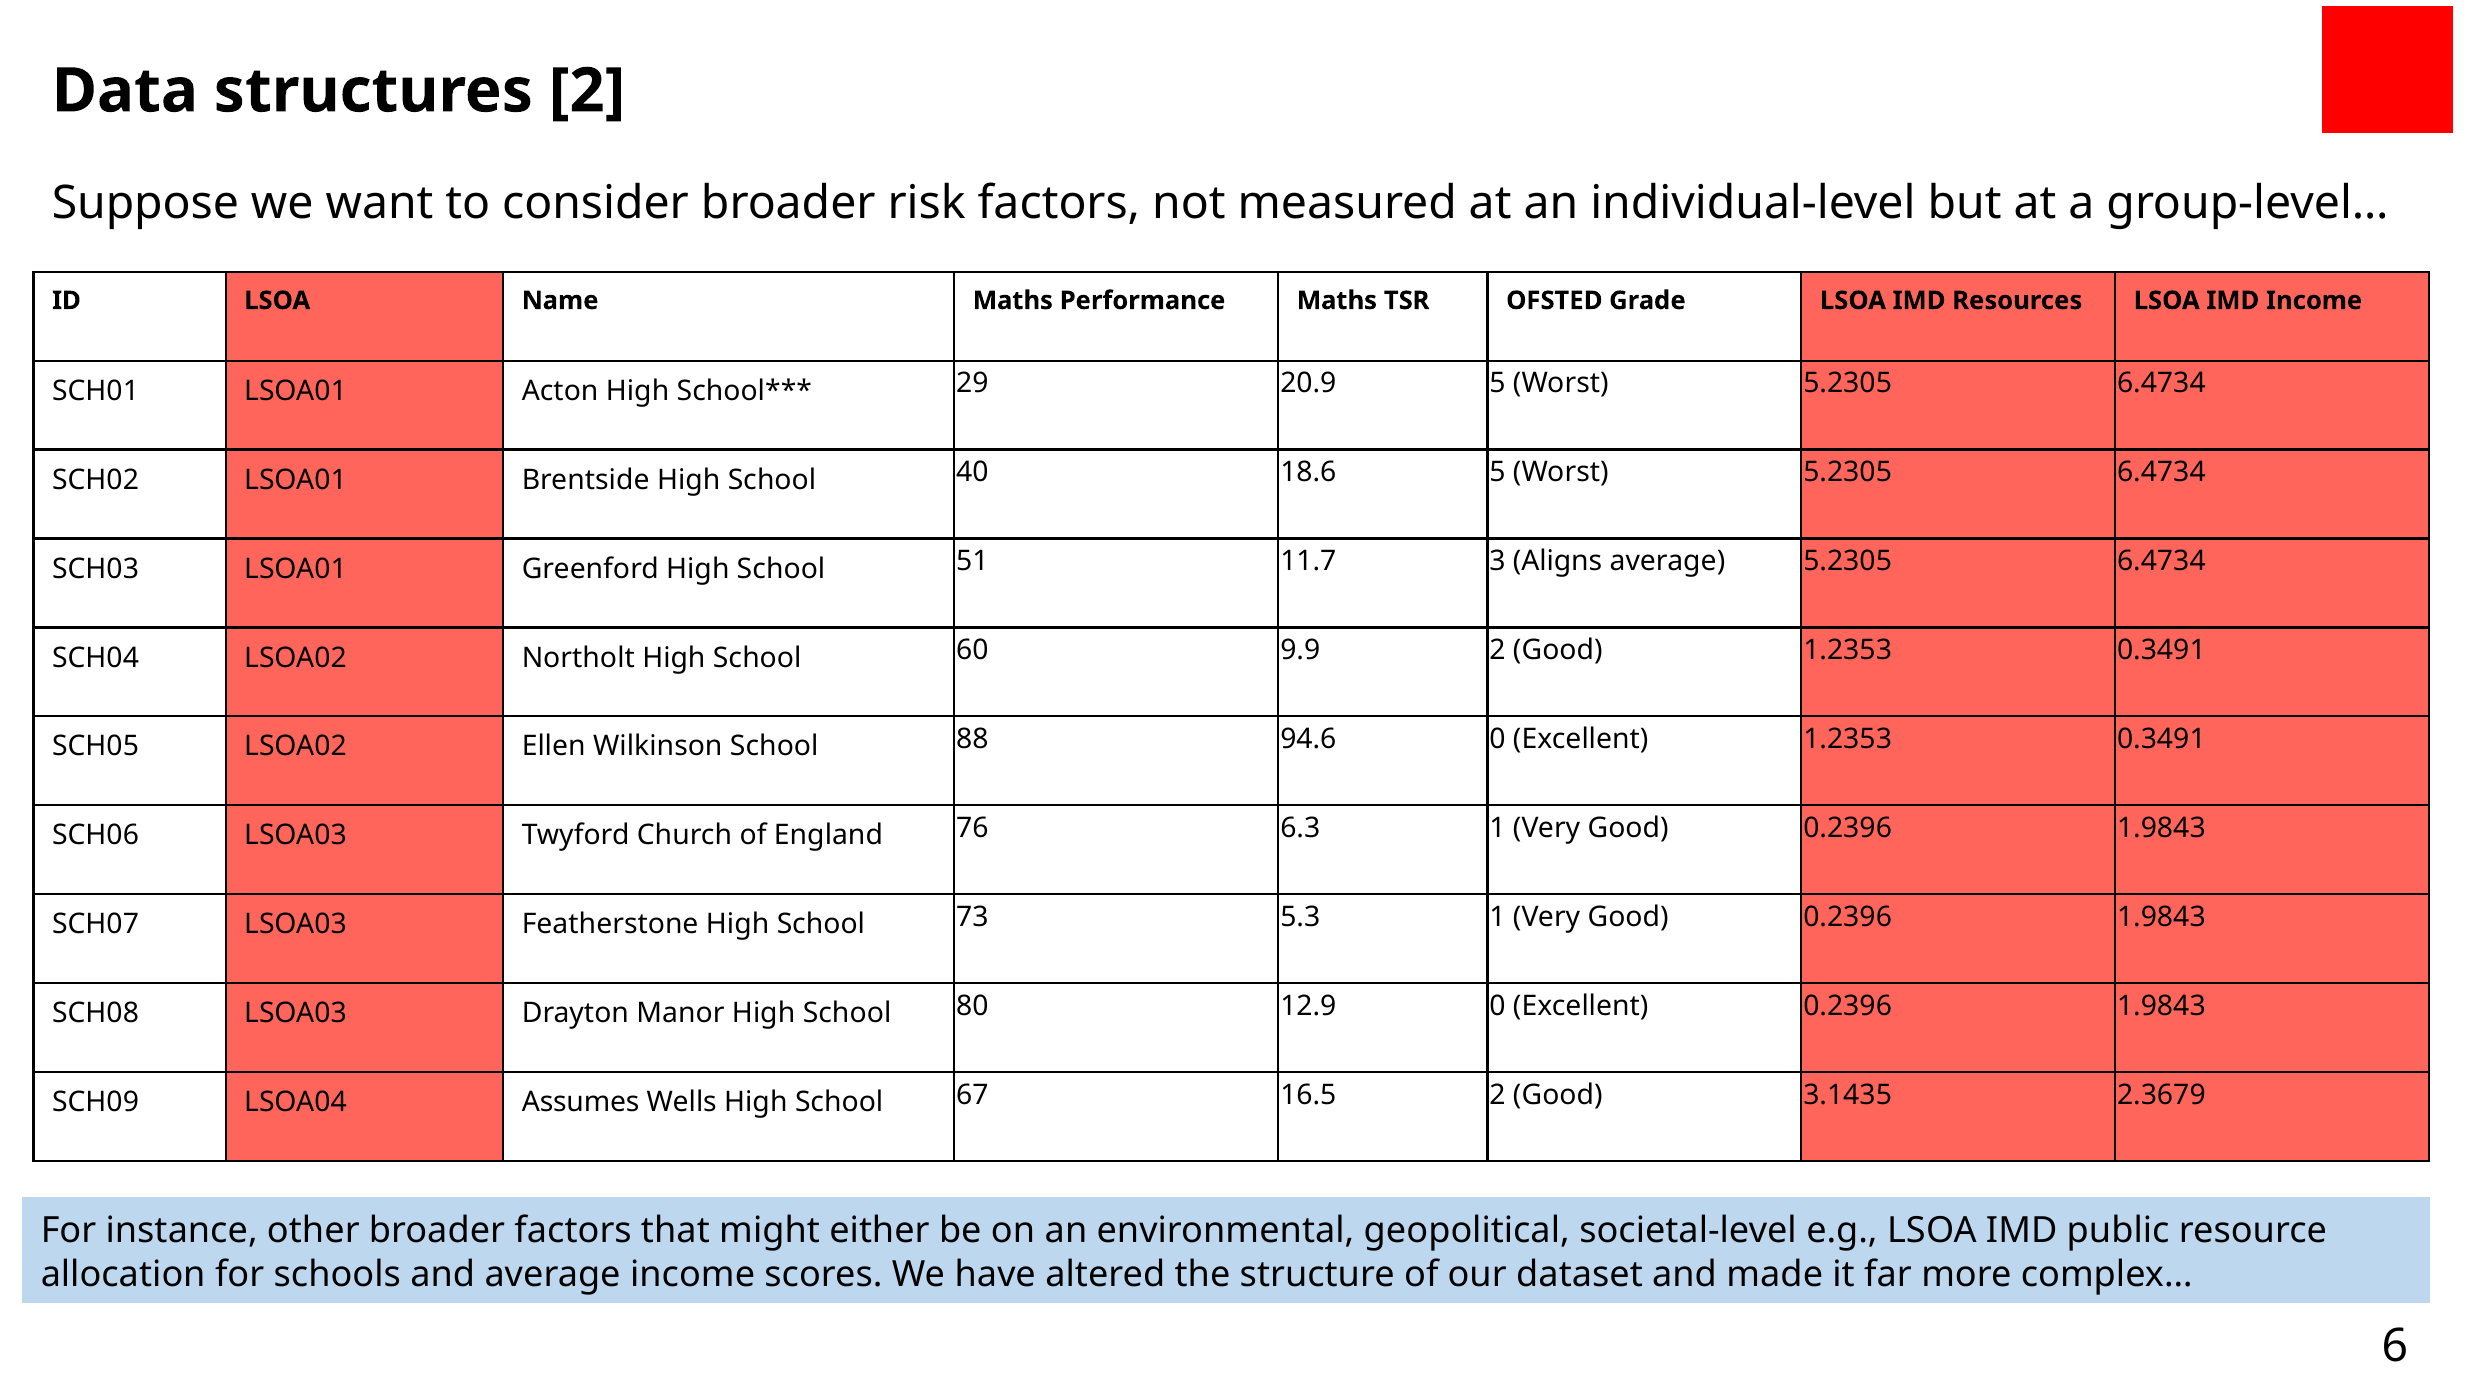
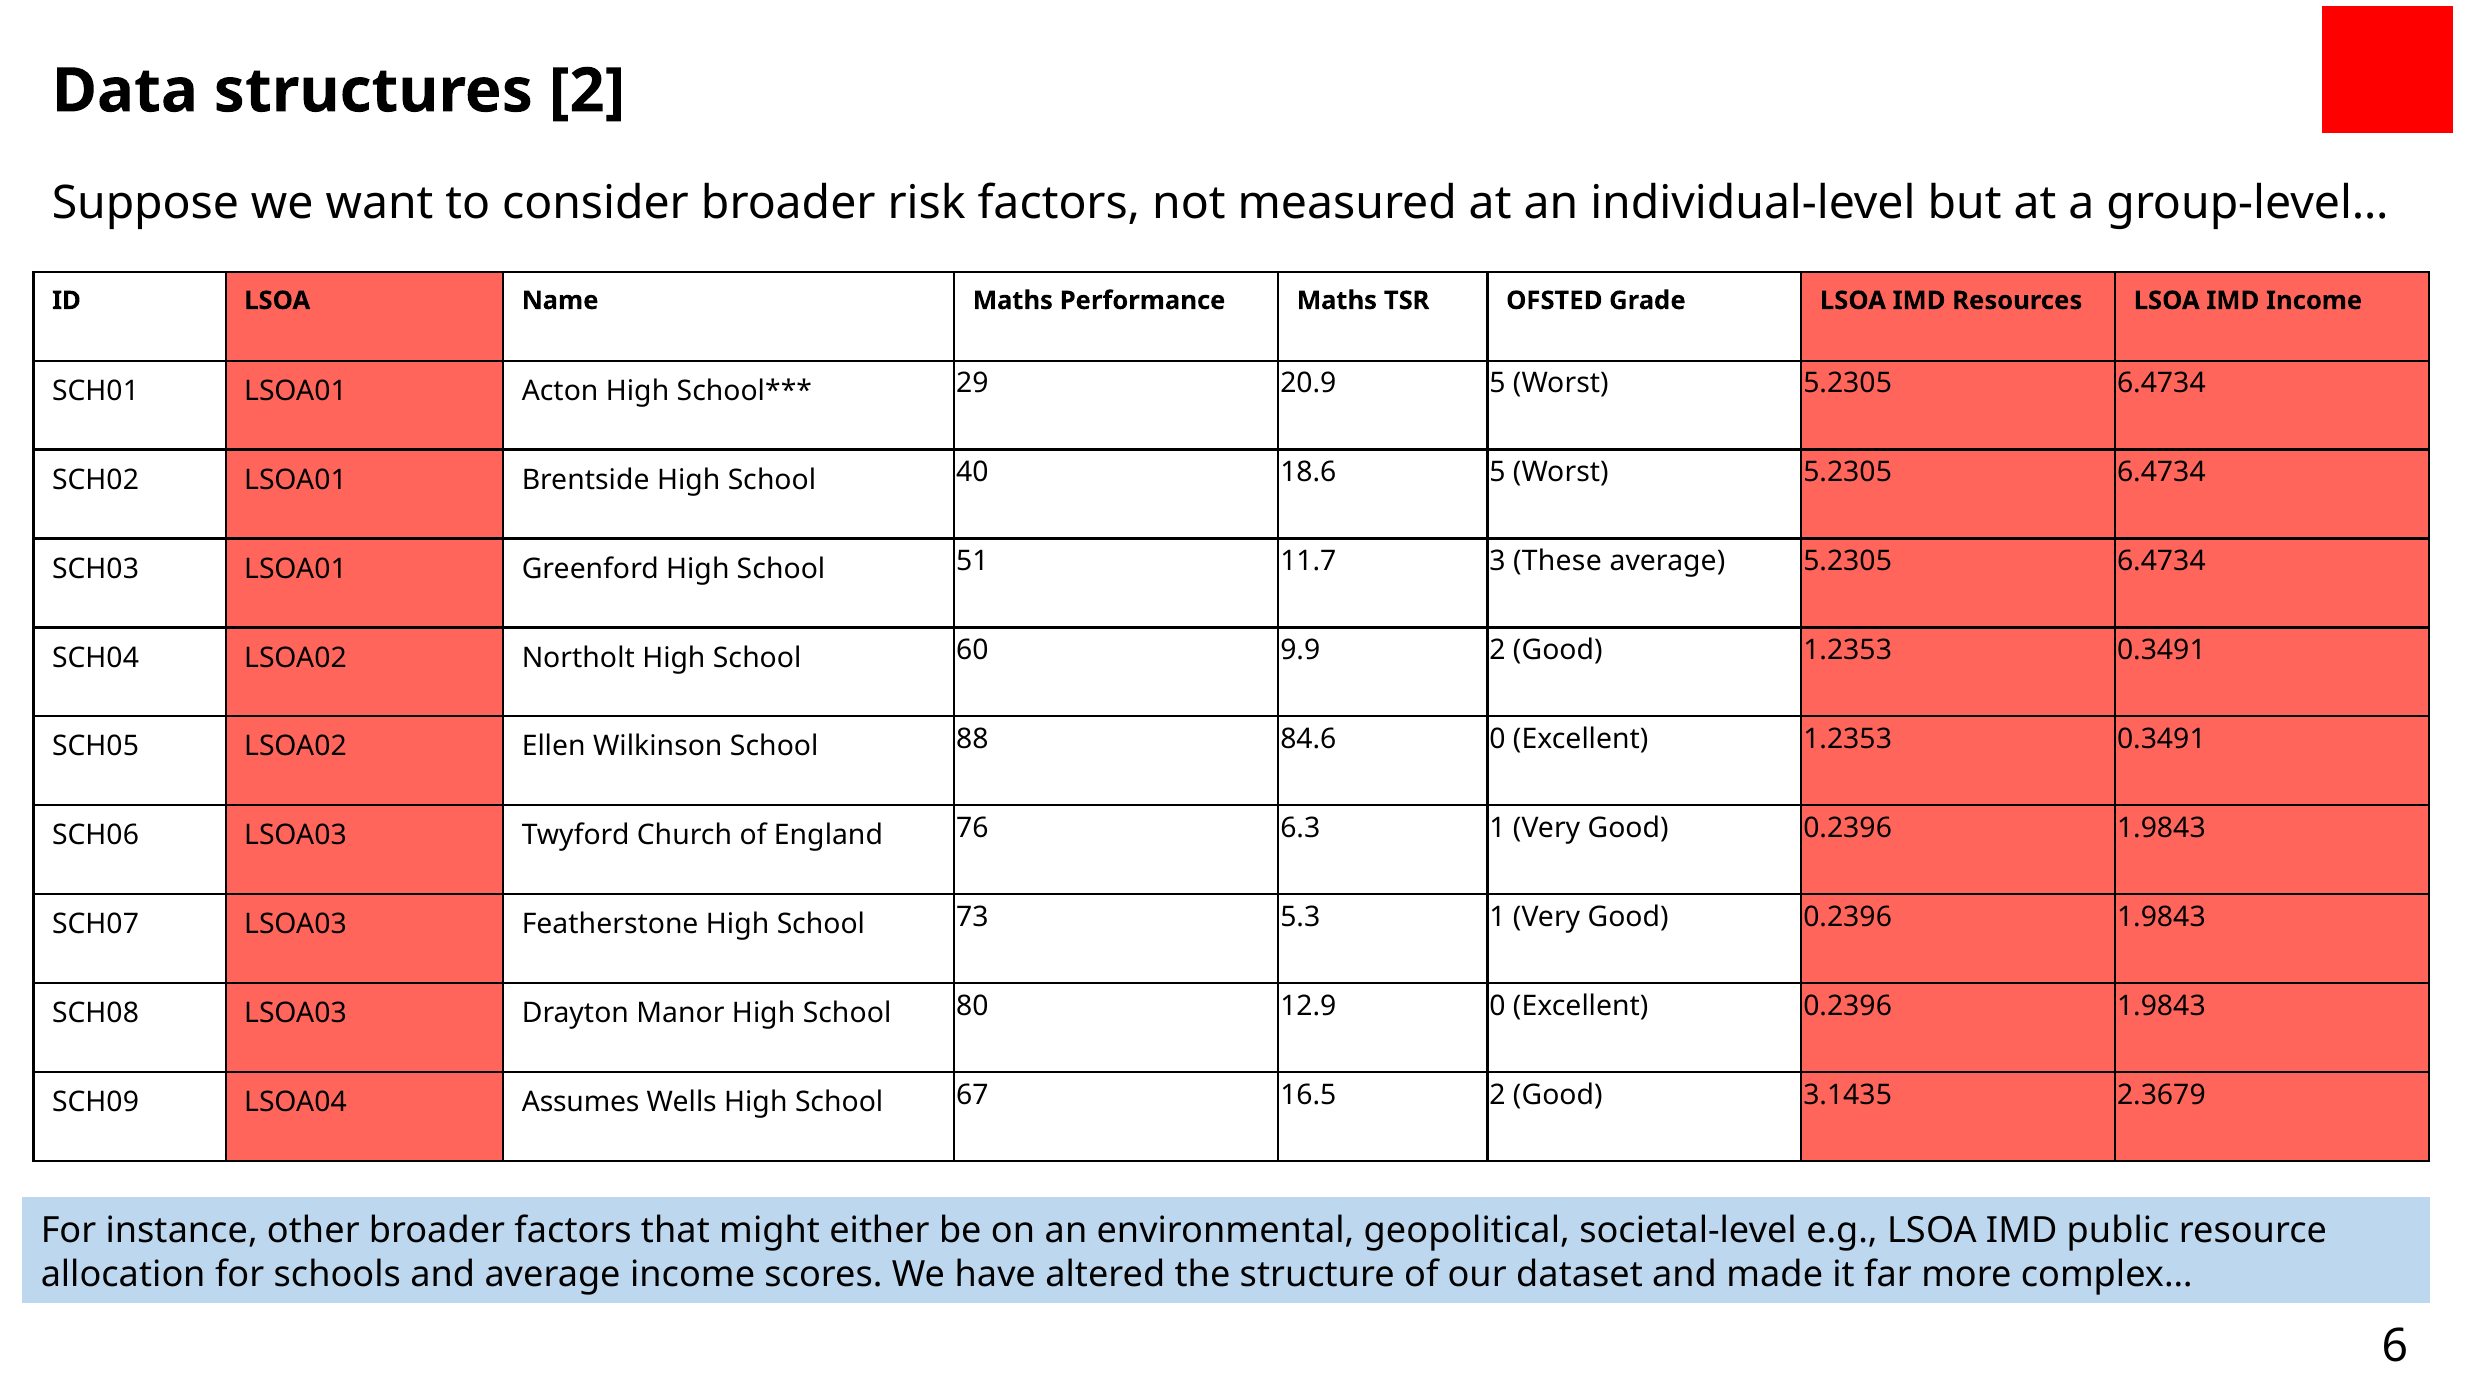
Aligns: Aligns -> These (1557, 561)
94.6: 94.6 -> 84.6 (1308, 739)
